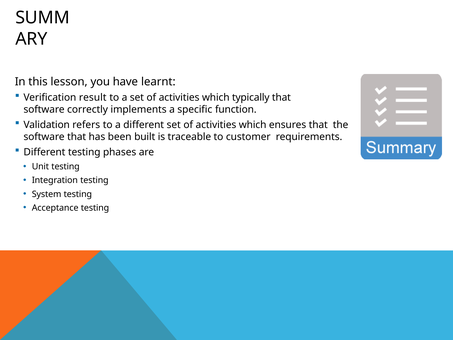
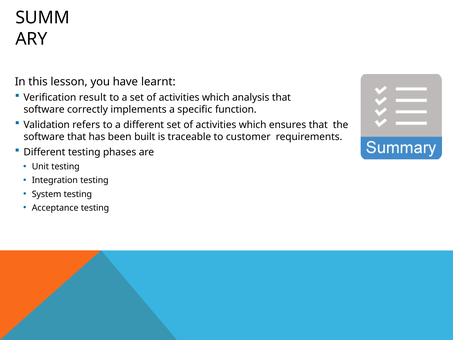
typically: typically -> analysis (251, 98)
